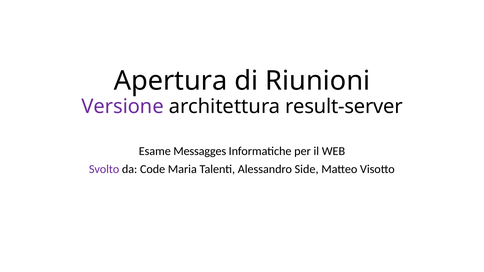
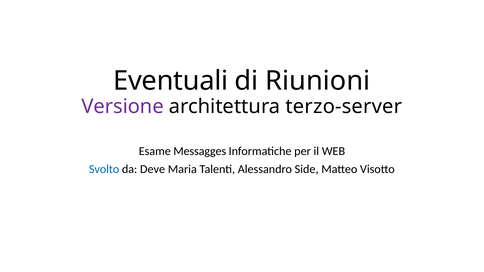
Apertura: Apertura -> Eventuali (171, 81)
result-server: result-server -> terzo-server (344, 107)
Svolto colour: purple -> blue (104, 169)
Code: Code -> Deve (153, 169)
